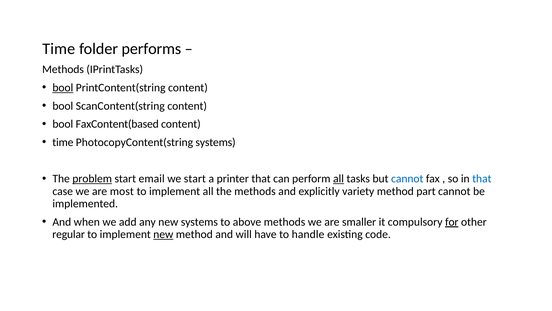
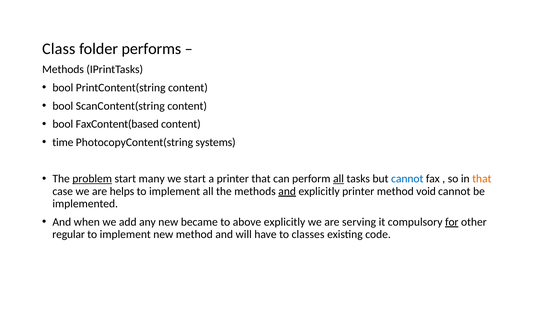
Time: Time -> Class (59, 49)
bool underline: present -> none (63, 88)
email: email -> many (152, 178)
that colour: blue -> orange (482, 178)
most: most -> helps (122, 191)
and underline: none -> present (287, 191)
explicitly variety: variety -> printer (358, 191)
part: part -> void (426, 191)
new systems: systems -> became (199, 222)
above methods: methods -> explicitly (285, 222)
smaller: smaller -> serving (359, 222)
new underline: present -> none (163, 234)
handle: handle -> classes (308, 234)
